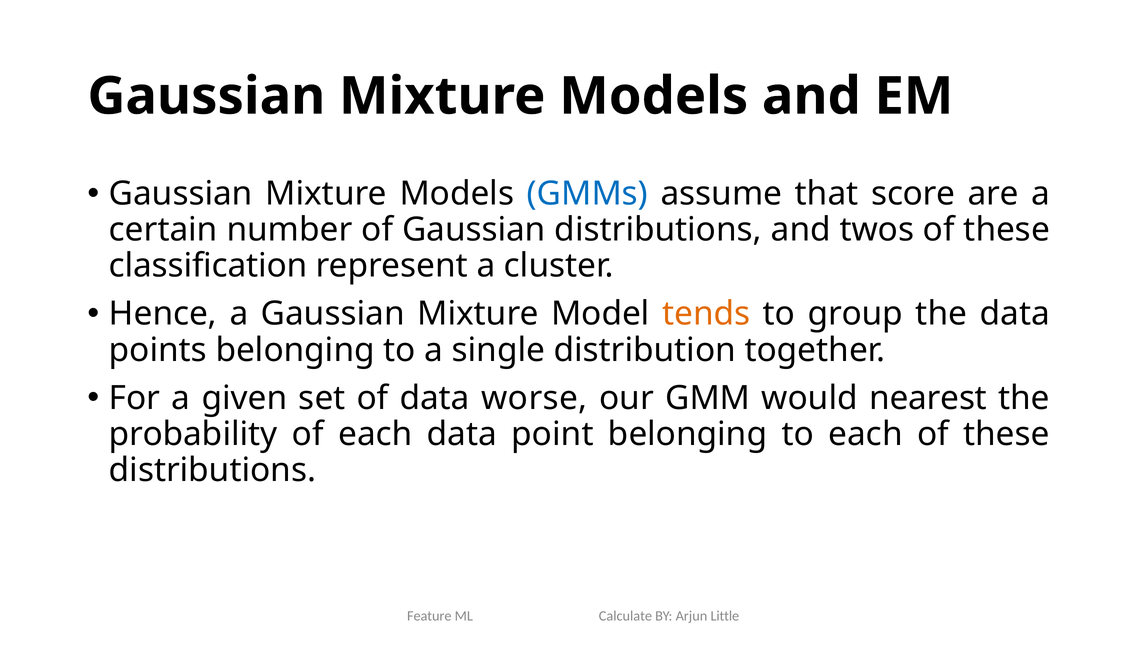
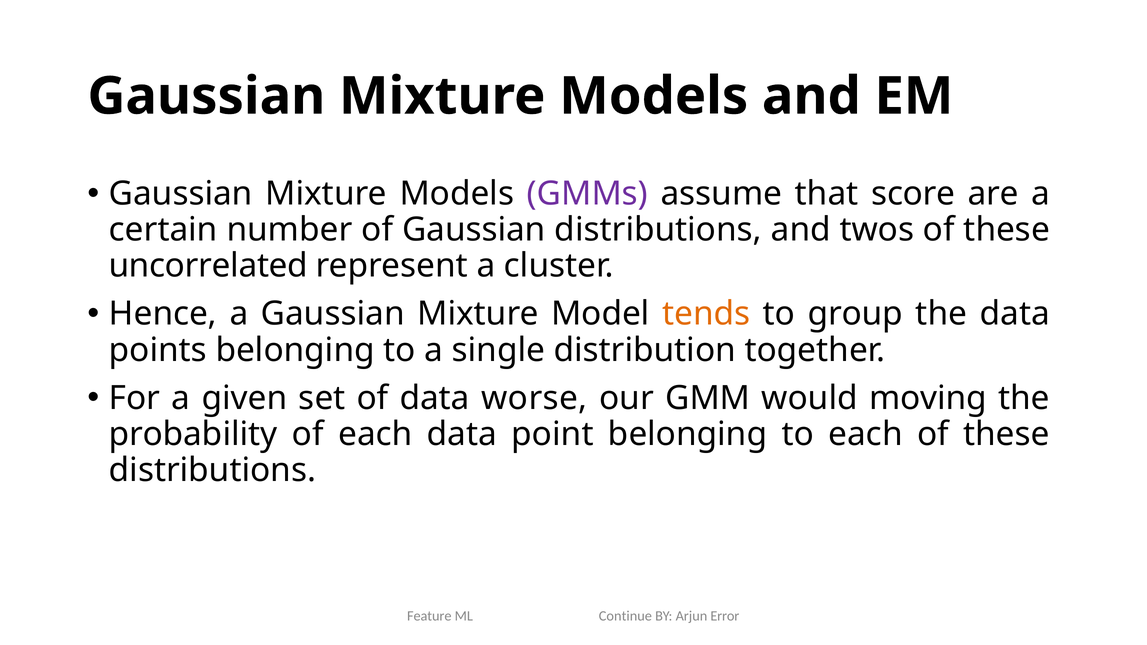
GMMs colour: blue -> purple (587, 194)
classification: classification -> uncorrelated (208, 266)
nearest: nearest -> moving (928, 398)
Calculate: Calculate -> Continue (625, 616)
Little: Little -> Error (725, 616)
